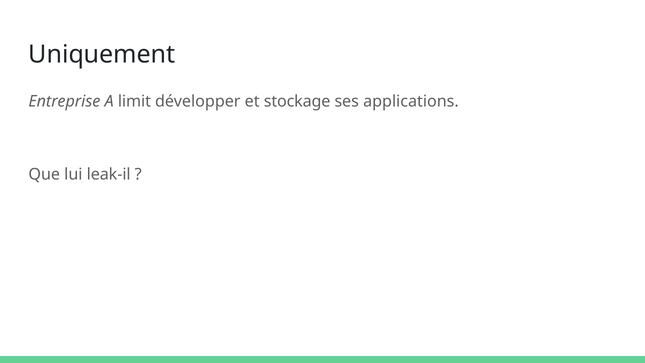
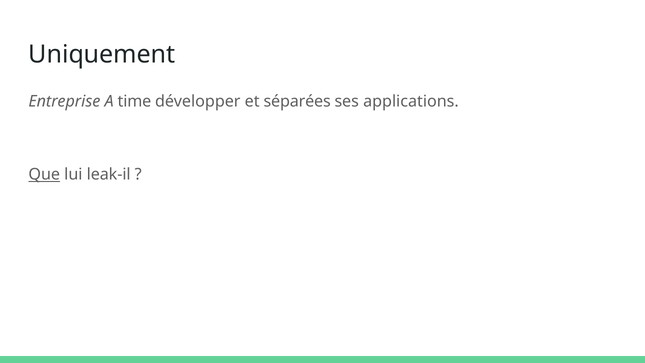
limit: limit -> time (134, 101)
stockage: stockage -> séparées (297, 101)
Que underline: none -> present (44, 175)
